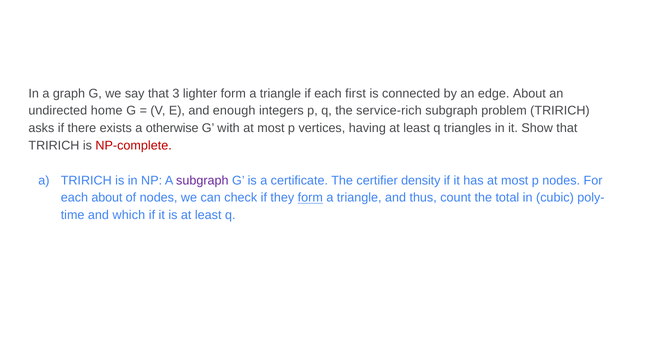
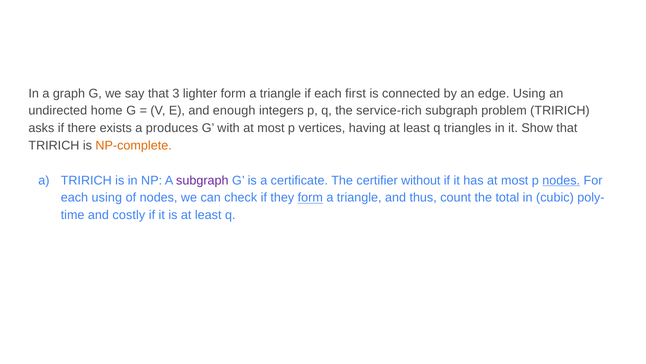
edge About: About -> Using (529, 93)
otherwise: otherwise -> produces (172, 128)
NP-complete colour: red -> orange (134, 145)
density: density -> without (421, 180)
nodes underline: none -> present (561, 180)
each about: about -> using (107, 197)
which: which -> costly (129, 215)
